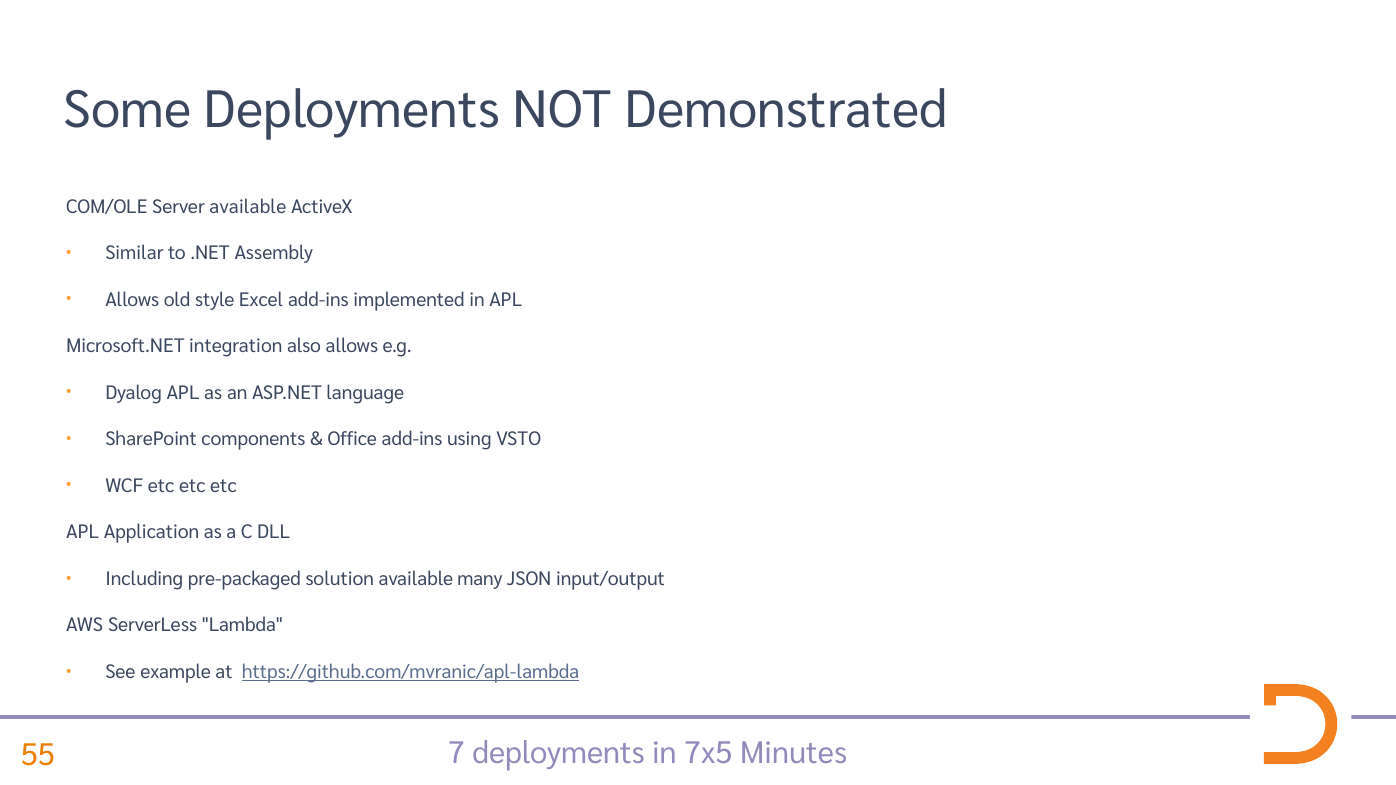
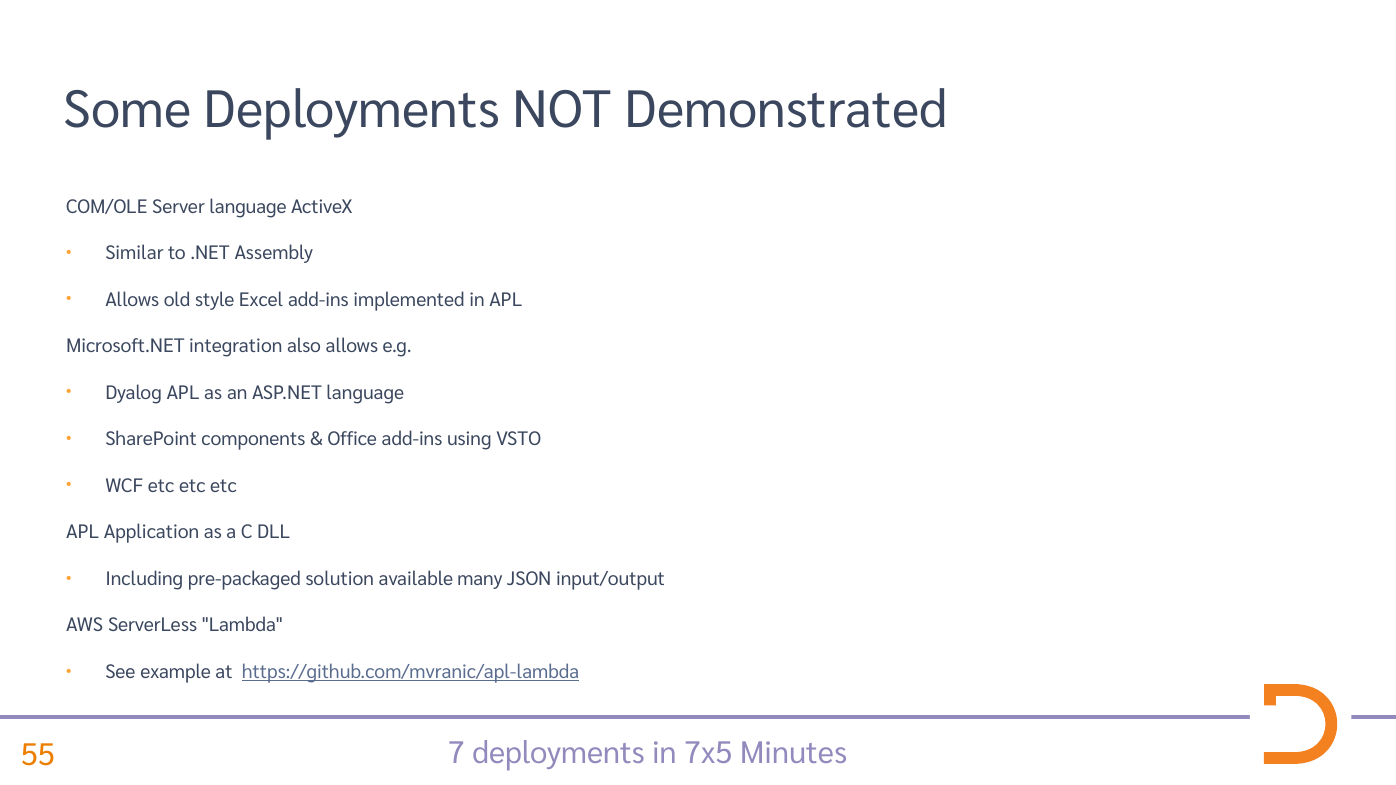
Server available: available -> language (248, 207)
